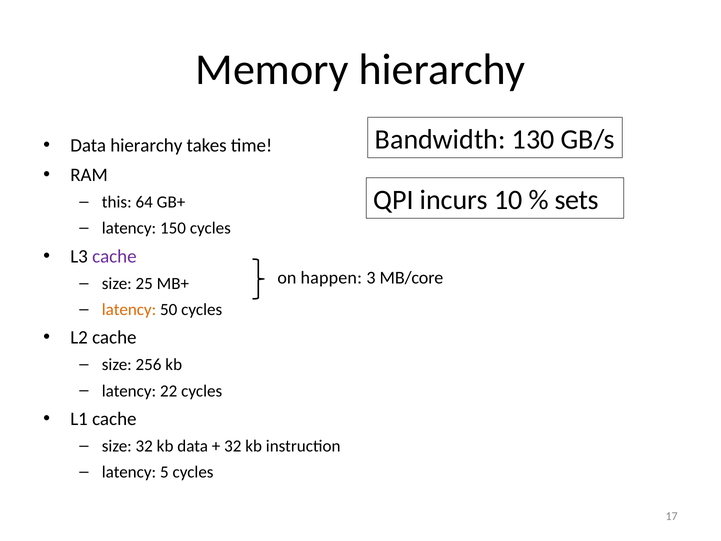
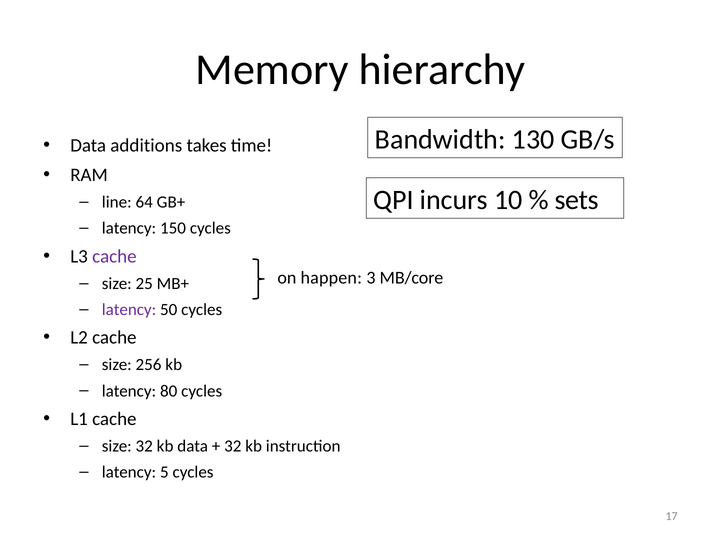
Data hierarchy: hierarchy -> additions (146, 146)
this: this -> line (117, 202)
latency colour: orange -> purple (129, 309)
22: 22 -> 80 (169, 391)
